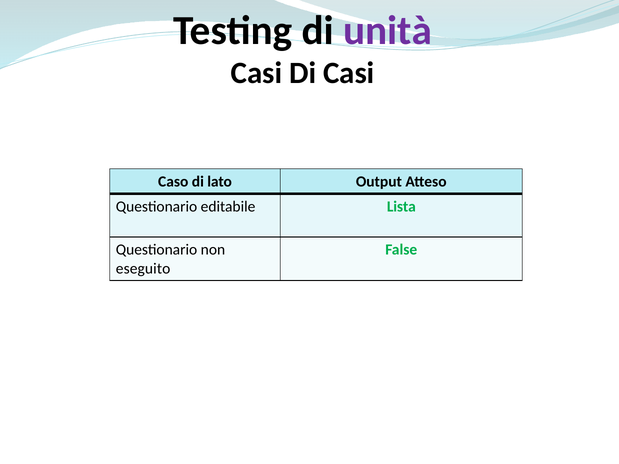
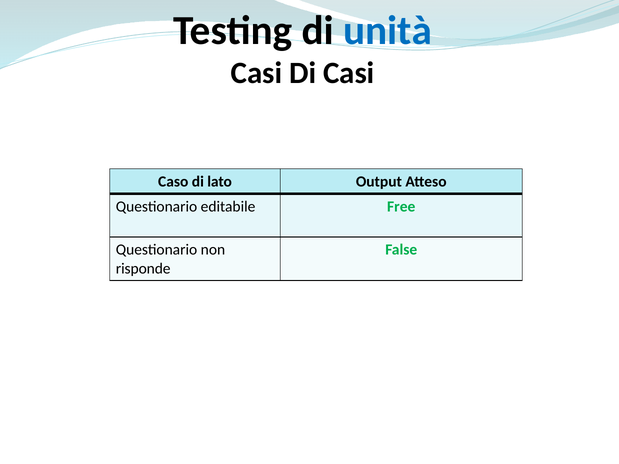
unità colour: purple -> blue (388, 31)
Lista: Lista -> Free (401, 207)
eseguito: eseguito -> risponde (143, 269)
